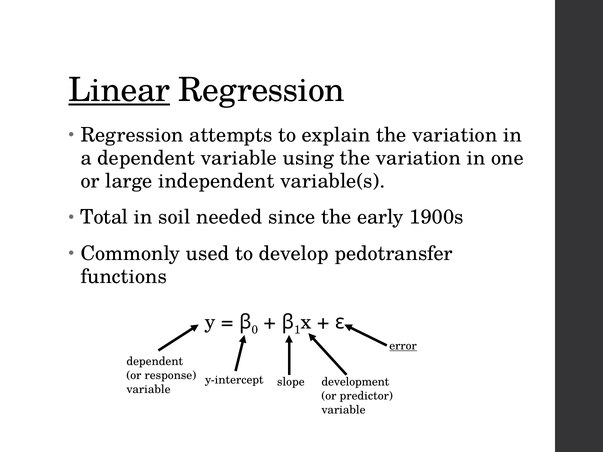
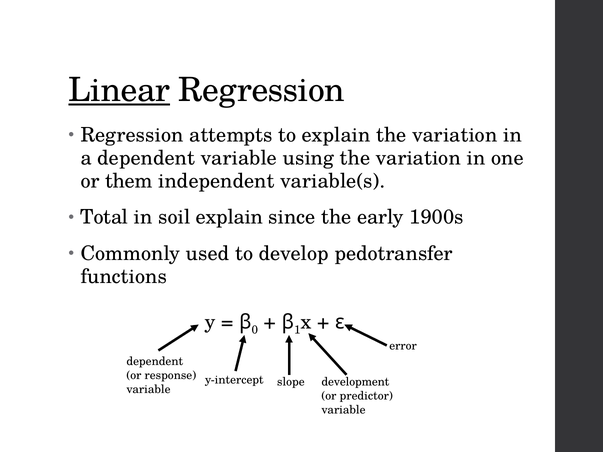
large: large -> them (129, 181)
soil needed: needed -> explain (229, 217)
error underline: present -> none (403, 346)
